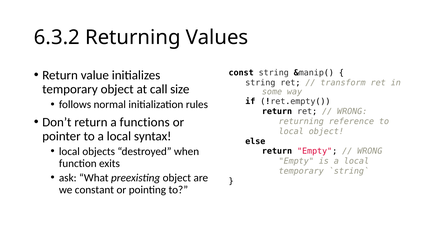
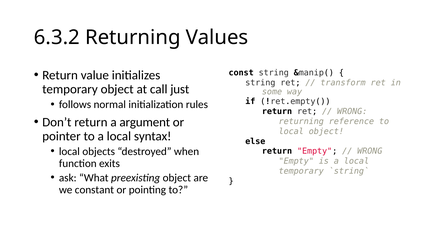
size: size -> just (180, 89)
functions: functions -> argument (145, 122)
